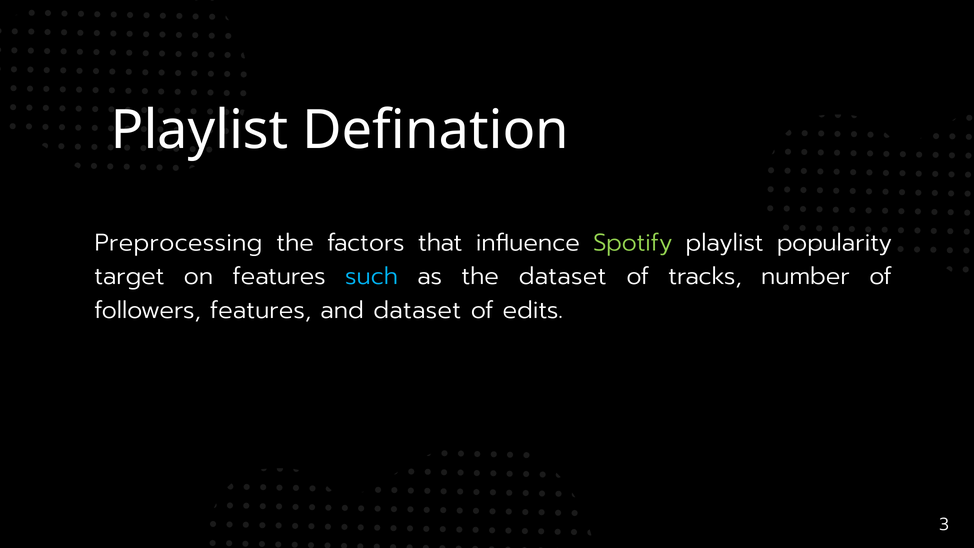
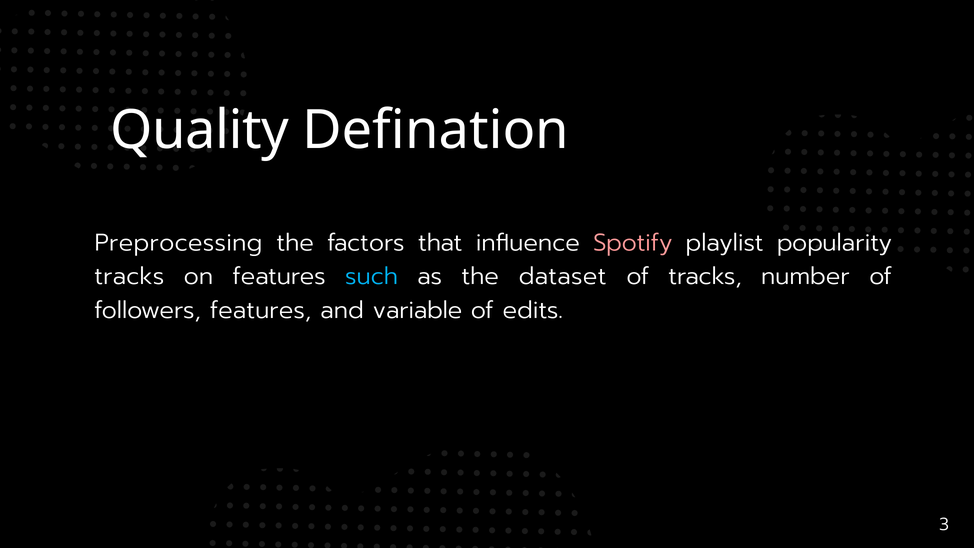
Playlist: Playlist -> Quality (200, 130)
Spotify colour: light green -> pink (633, 243)
target: target -> tracks (129, 277)
and dataset: dataset -> variable (417, 310)
